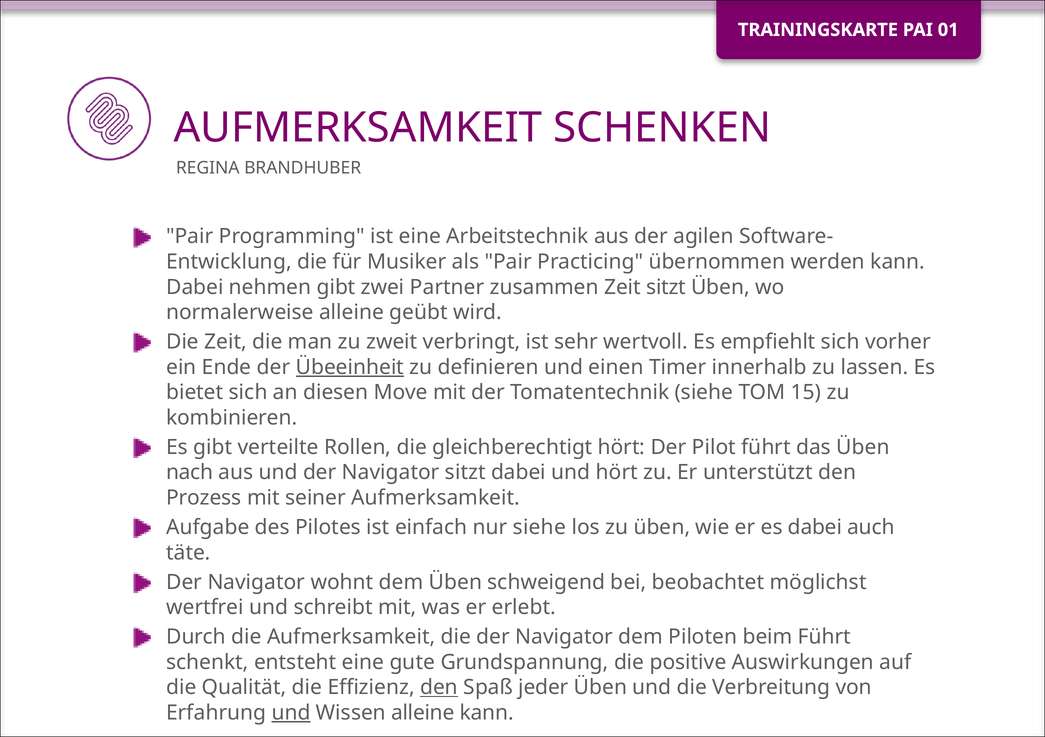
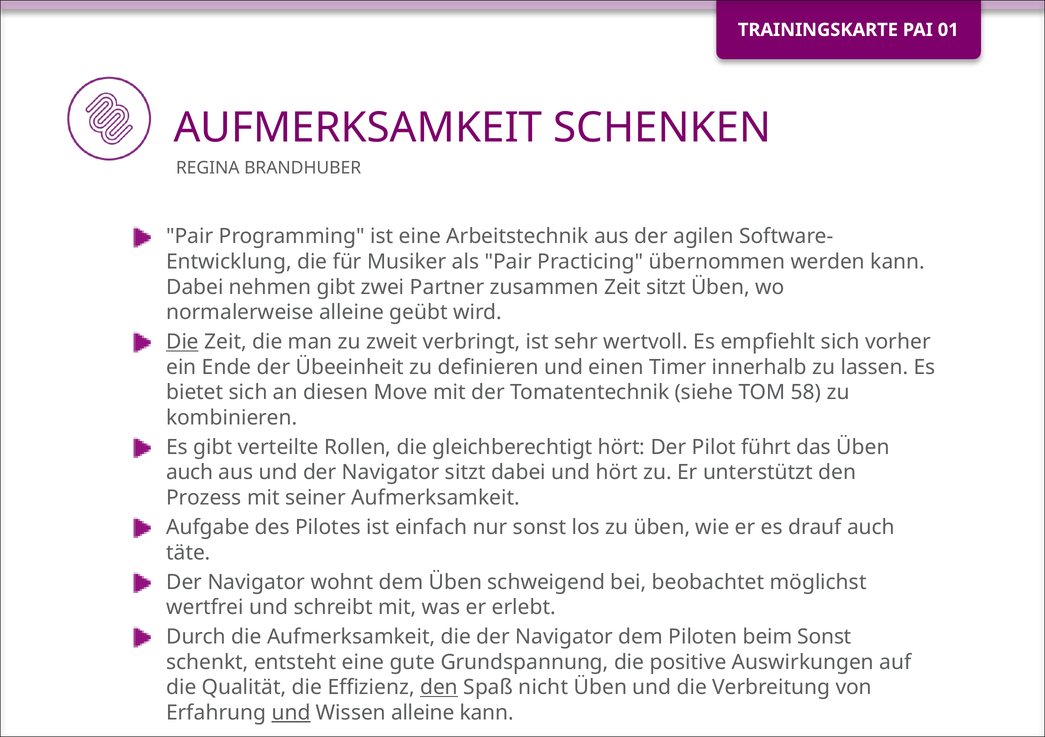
Die underline: none -> present (183, 342)
Übeeinheit underline: present -> none (350, 367)
15: 15 -> 58 (806, 392)
nach: nach -> auch (190, 472)
nur siehe: siehe -> sonst (540, 527)
es dabei: dabei -> drauf (815, 527)
beim Führt: Führt -> Sonst (825, 637)
jeder: jeder -> nicht (543, 687)
